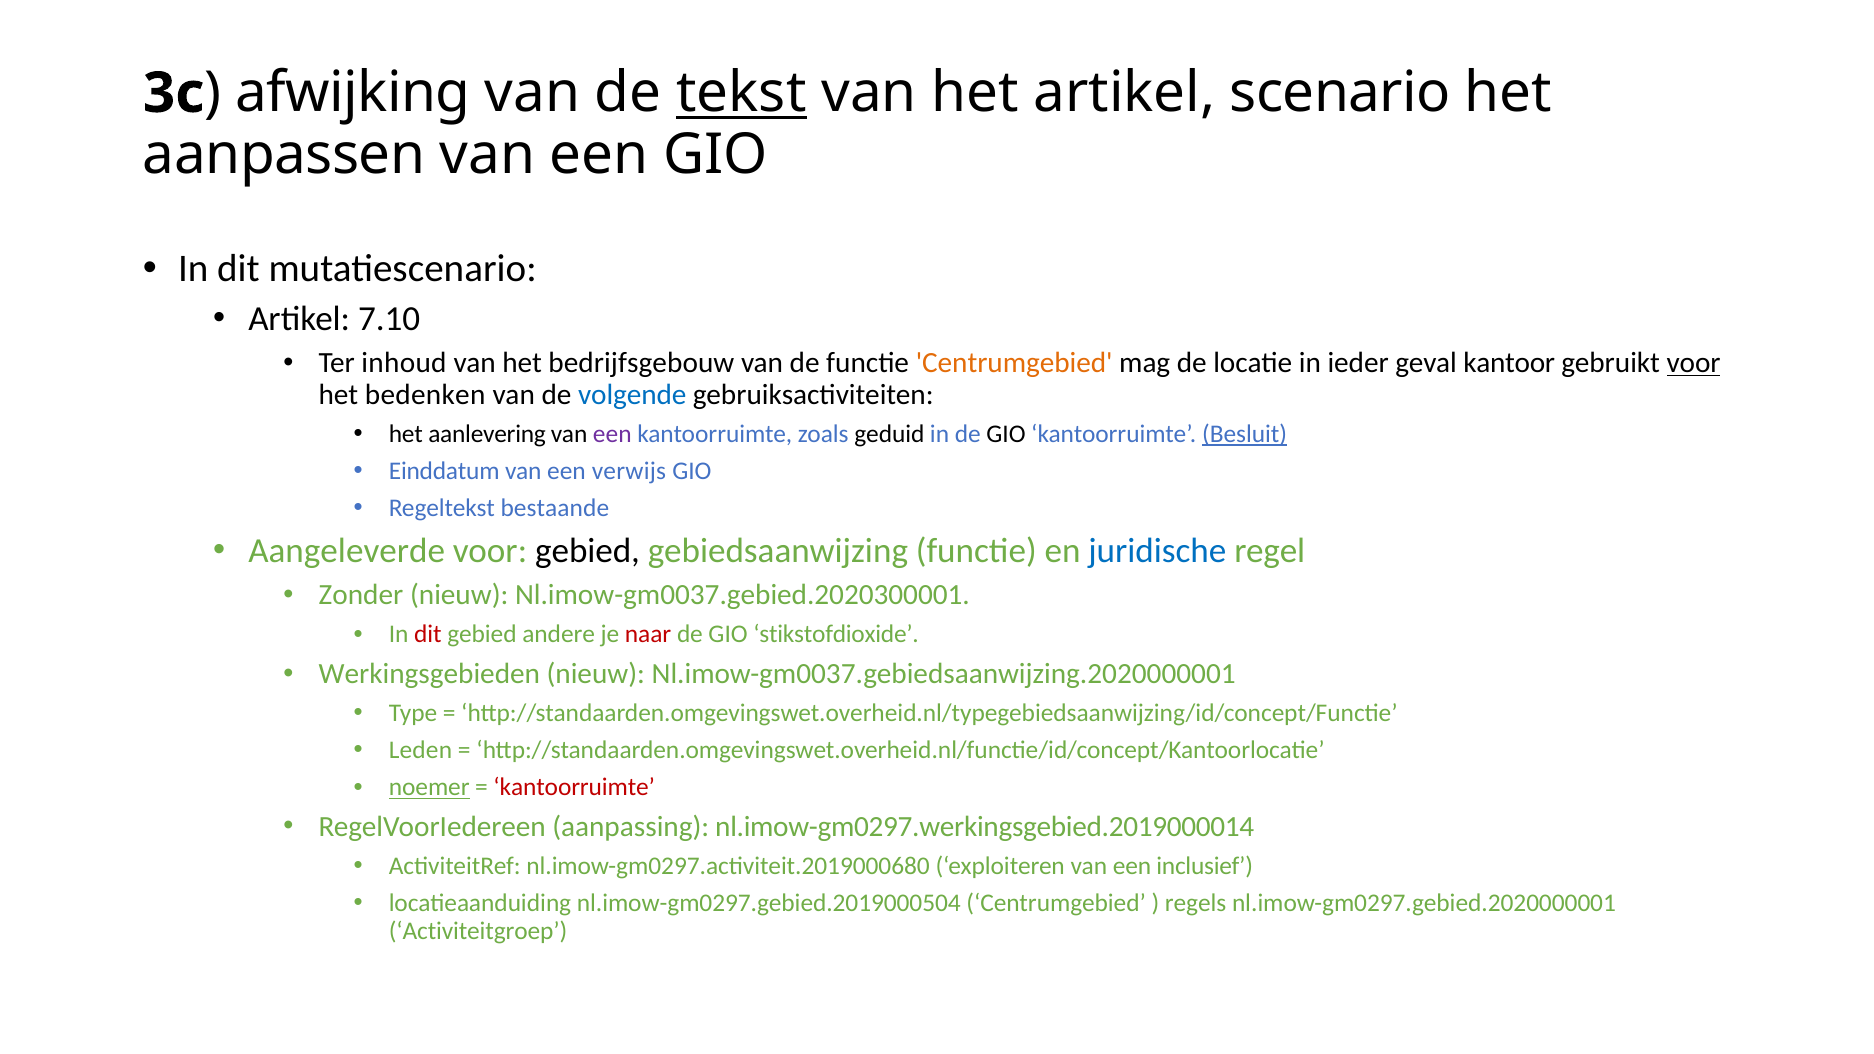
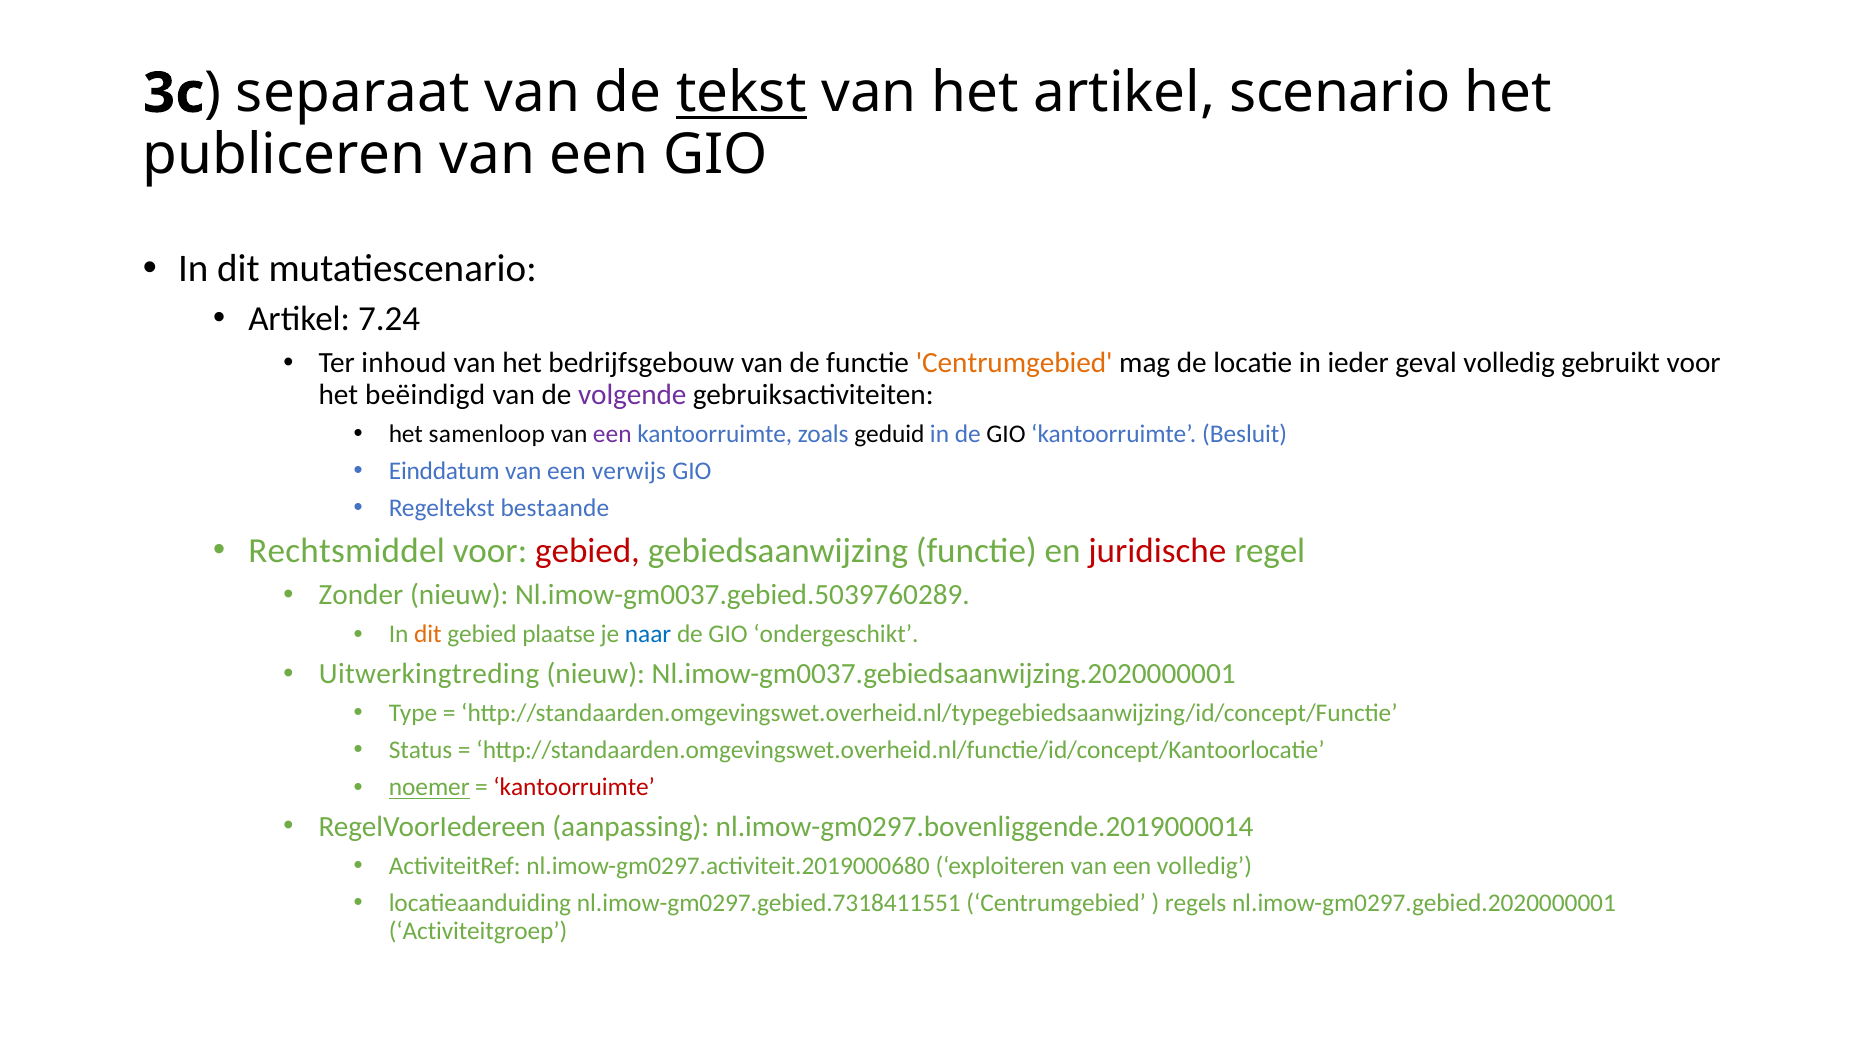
afwijking: afwijking -> separaat (353, 93)
aanpassen: aanpassen -> publiceren (284, 154)
7.10: 7.10 -> 7.24 (389, 318)
geval kantoor: kantoor -> volledig (1509, 363)
voor underline: present -> none (1694, 363)
bedenken: bedenken -> beëindigd (425, 395)
volgende colour: blue -> purple (632, 395)
aanlevering: aanlevering -> samenloop (487, 434)
Besluit underline: present -> none (1245, 434)
Aangeleverde: Aangeleverde -> Rechtsmiddel (347, 551)
gebied colour: black -> red (588, 551)
juridische colour: blue -> red (1157, 551)
Nl.imow-gm0037.gebied.2020300001: Nl.imow-gm0037.gebied.2020300001 -> Nl.imow-gm0037.gebied.5039760289 (742, 595)
dit colour: red -> orange (428, 635)
andere: andere -> plaatse (559, 635)
naar colour: red -> blue (648, 635)
stikstofdioxide: stikstofdioxide -> ondergeschikt (836, 635)
Werkingsgebieden: Werkingsgebieden -> Uitwerkingtreding (429, 674)
Leden: Leden -> Status (421, 750)
nl.imow-gm0297.werkingsgebied.2019000014: nl.imow-gm0297.werkingsgebied.2019000014 -> nl.imow-gm0297.bovenliggende.2019000014 (985, 827)
een inclusief: inclusief -> volledig (1205, 866)
nl.imow-gm0297.gebied.2019000504: nl.imow-gm0297.gebied.2019000504 -> nl.imow-gm0297.gebied.7318411551 (769, 903)
